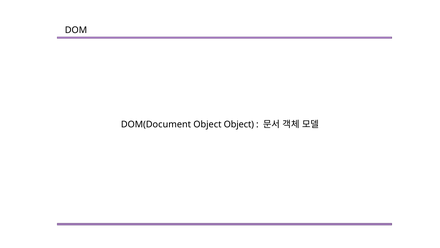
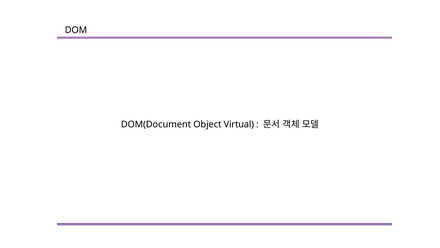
Object Object: Object -> Virtual (239, 124)
